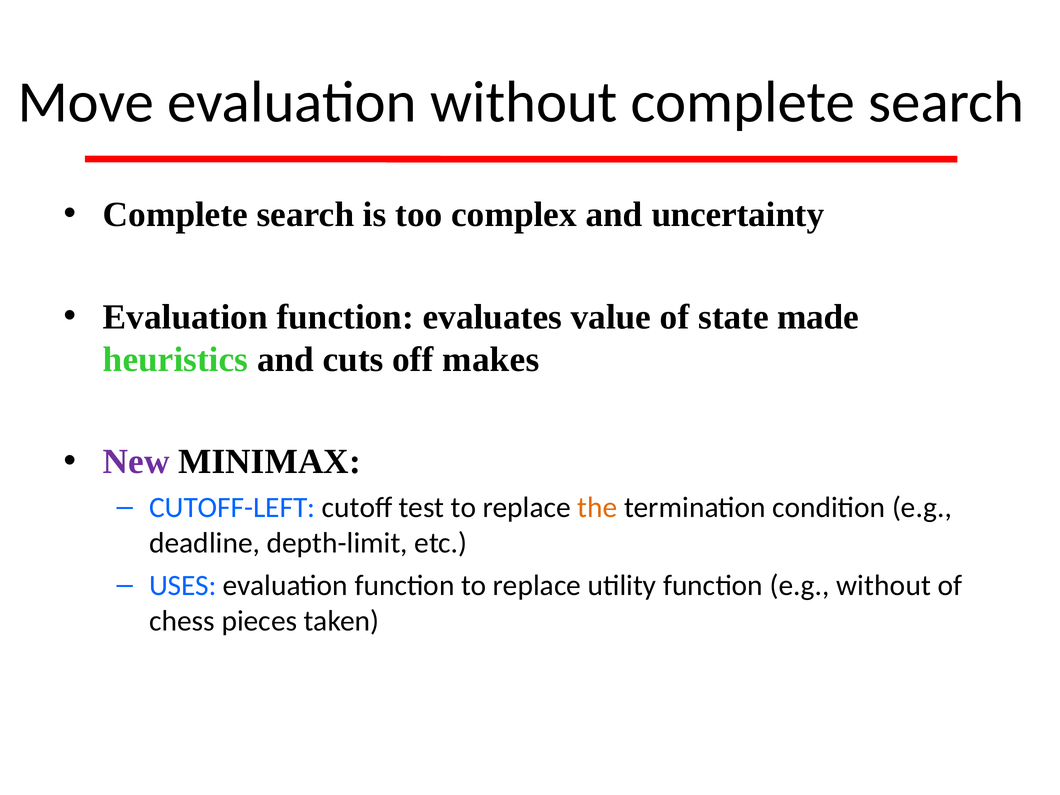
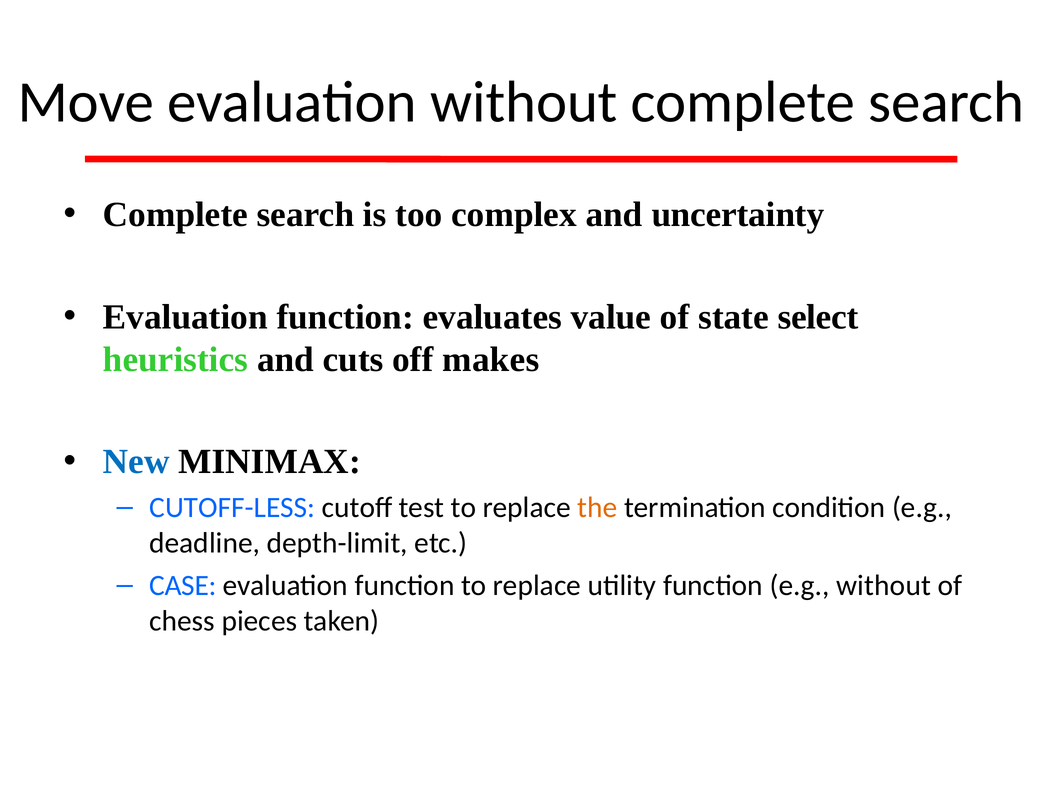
made: made -> select (818, 317)
New colour: purple -> blue (136, 462)
CUTOFF-LEFT: CUTOFF-LEFT -> CUTOFF-LESS (232, 508)
USES: USES -> CASE (183, 586)
